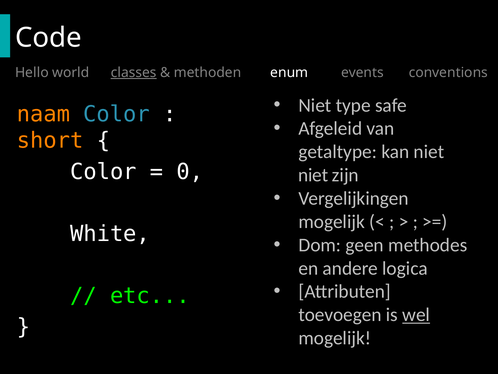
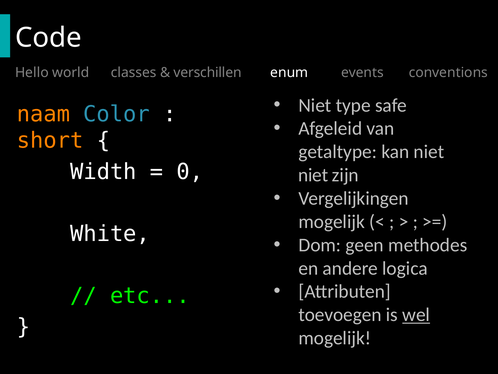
classes underline: present -> none (134, 72)
methoden: methoden -> verschillen (208, 72)
Color: Color -> Width (103, 171)
